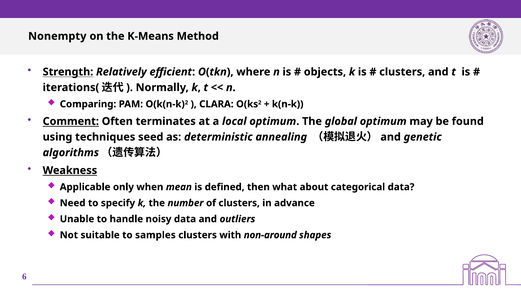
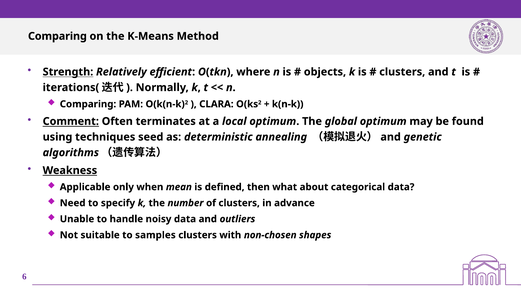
Nonempty: Nonempty -> Comparing (57, 36)
non-around: non-around -> non-chosen (270, 235)
